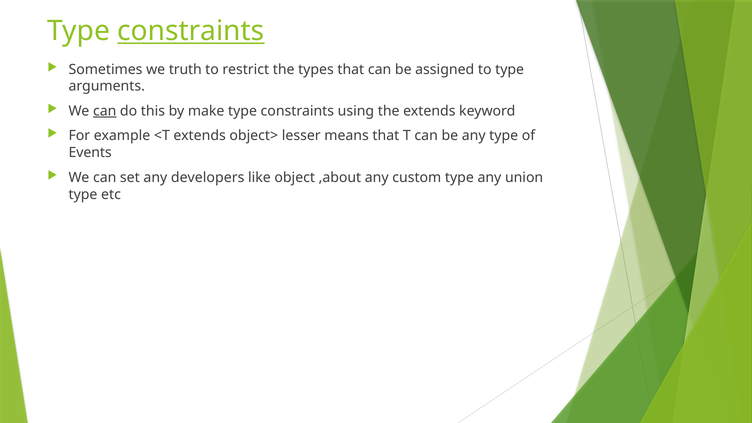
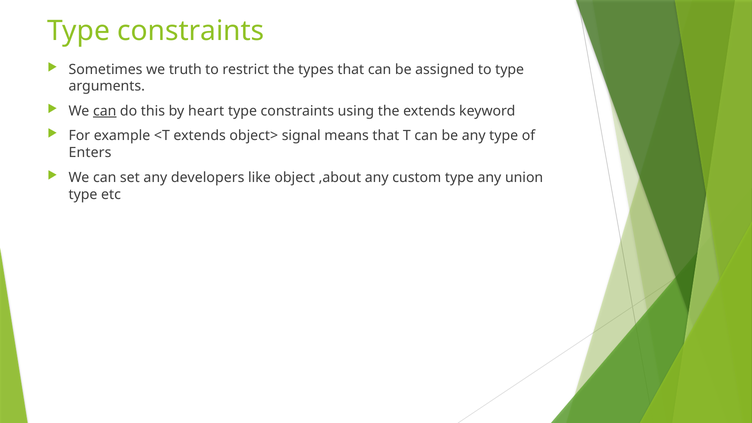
constraints underline: present -> none (191, 31)
make: make -> heart (206, 111)
lesser: lesser -> signal (301, 136)
Events: Events -> Enters (90, 153)
